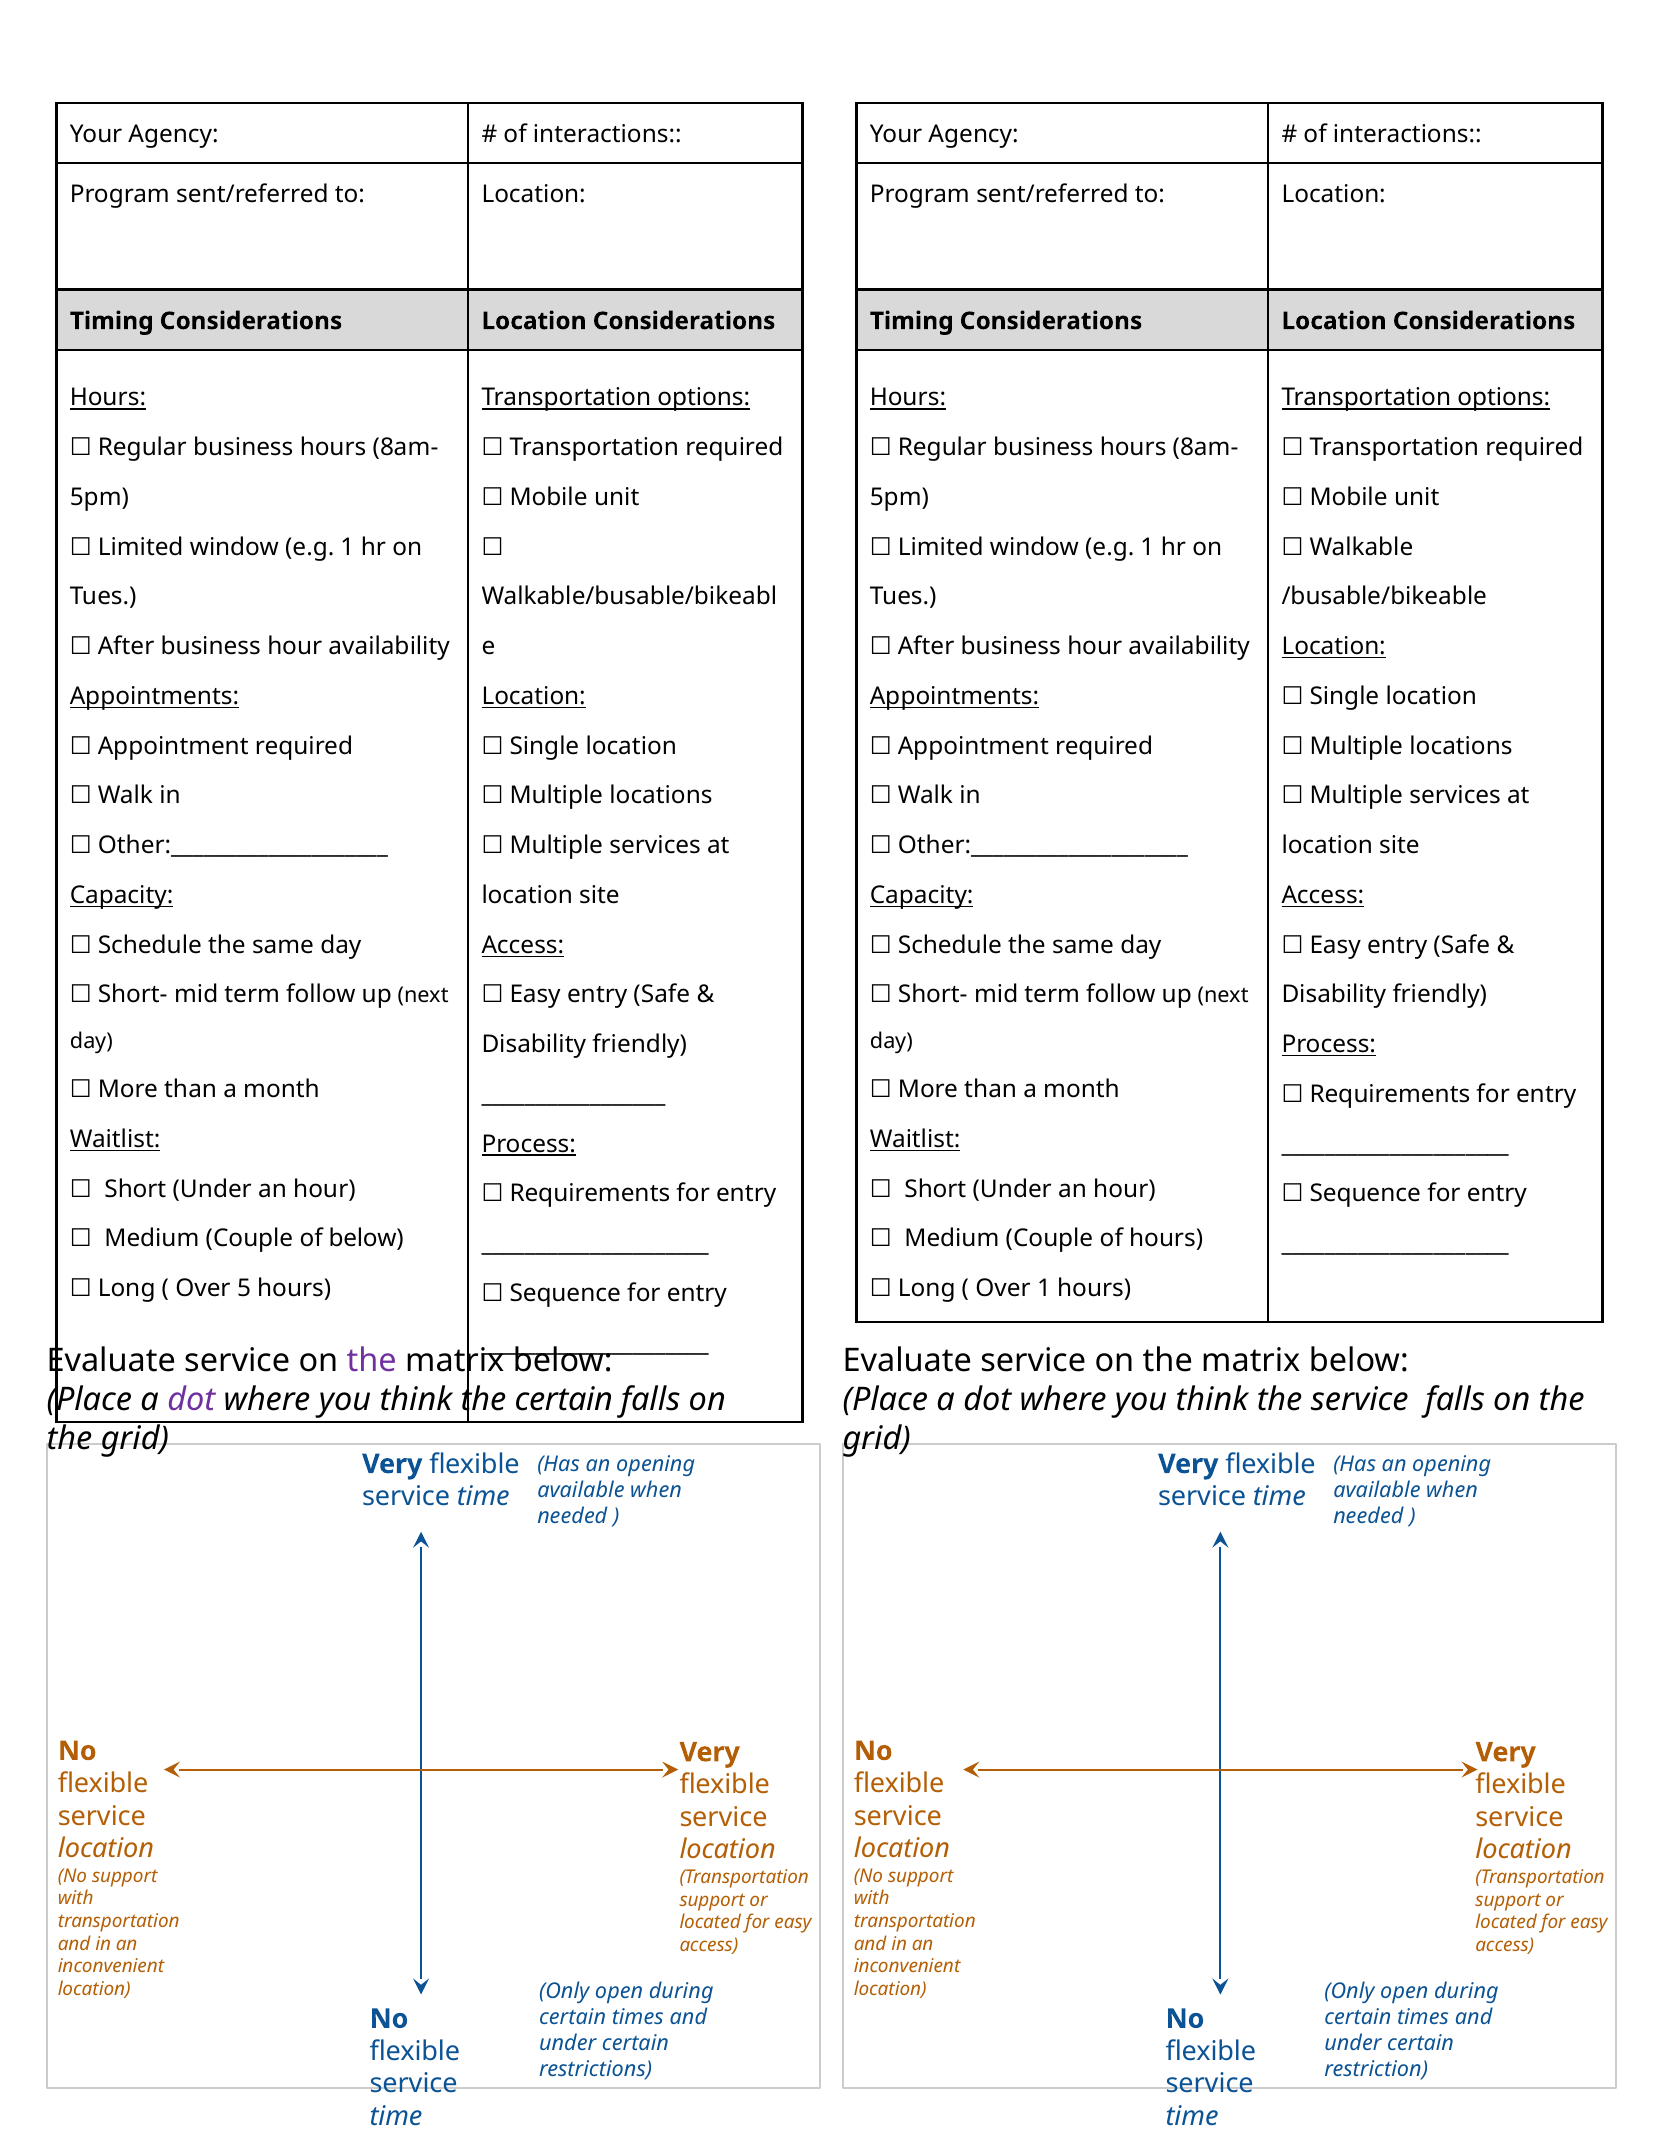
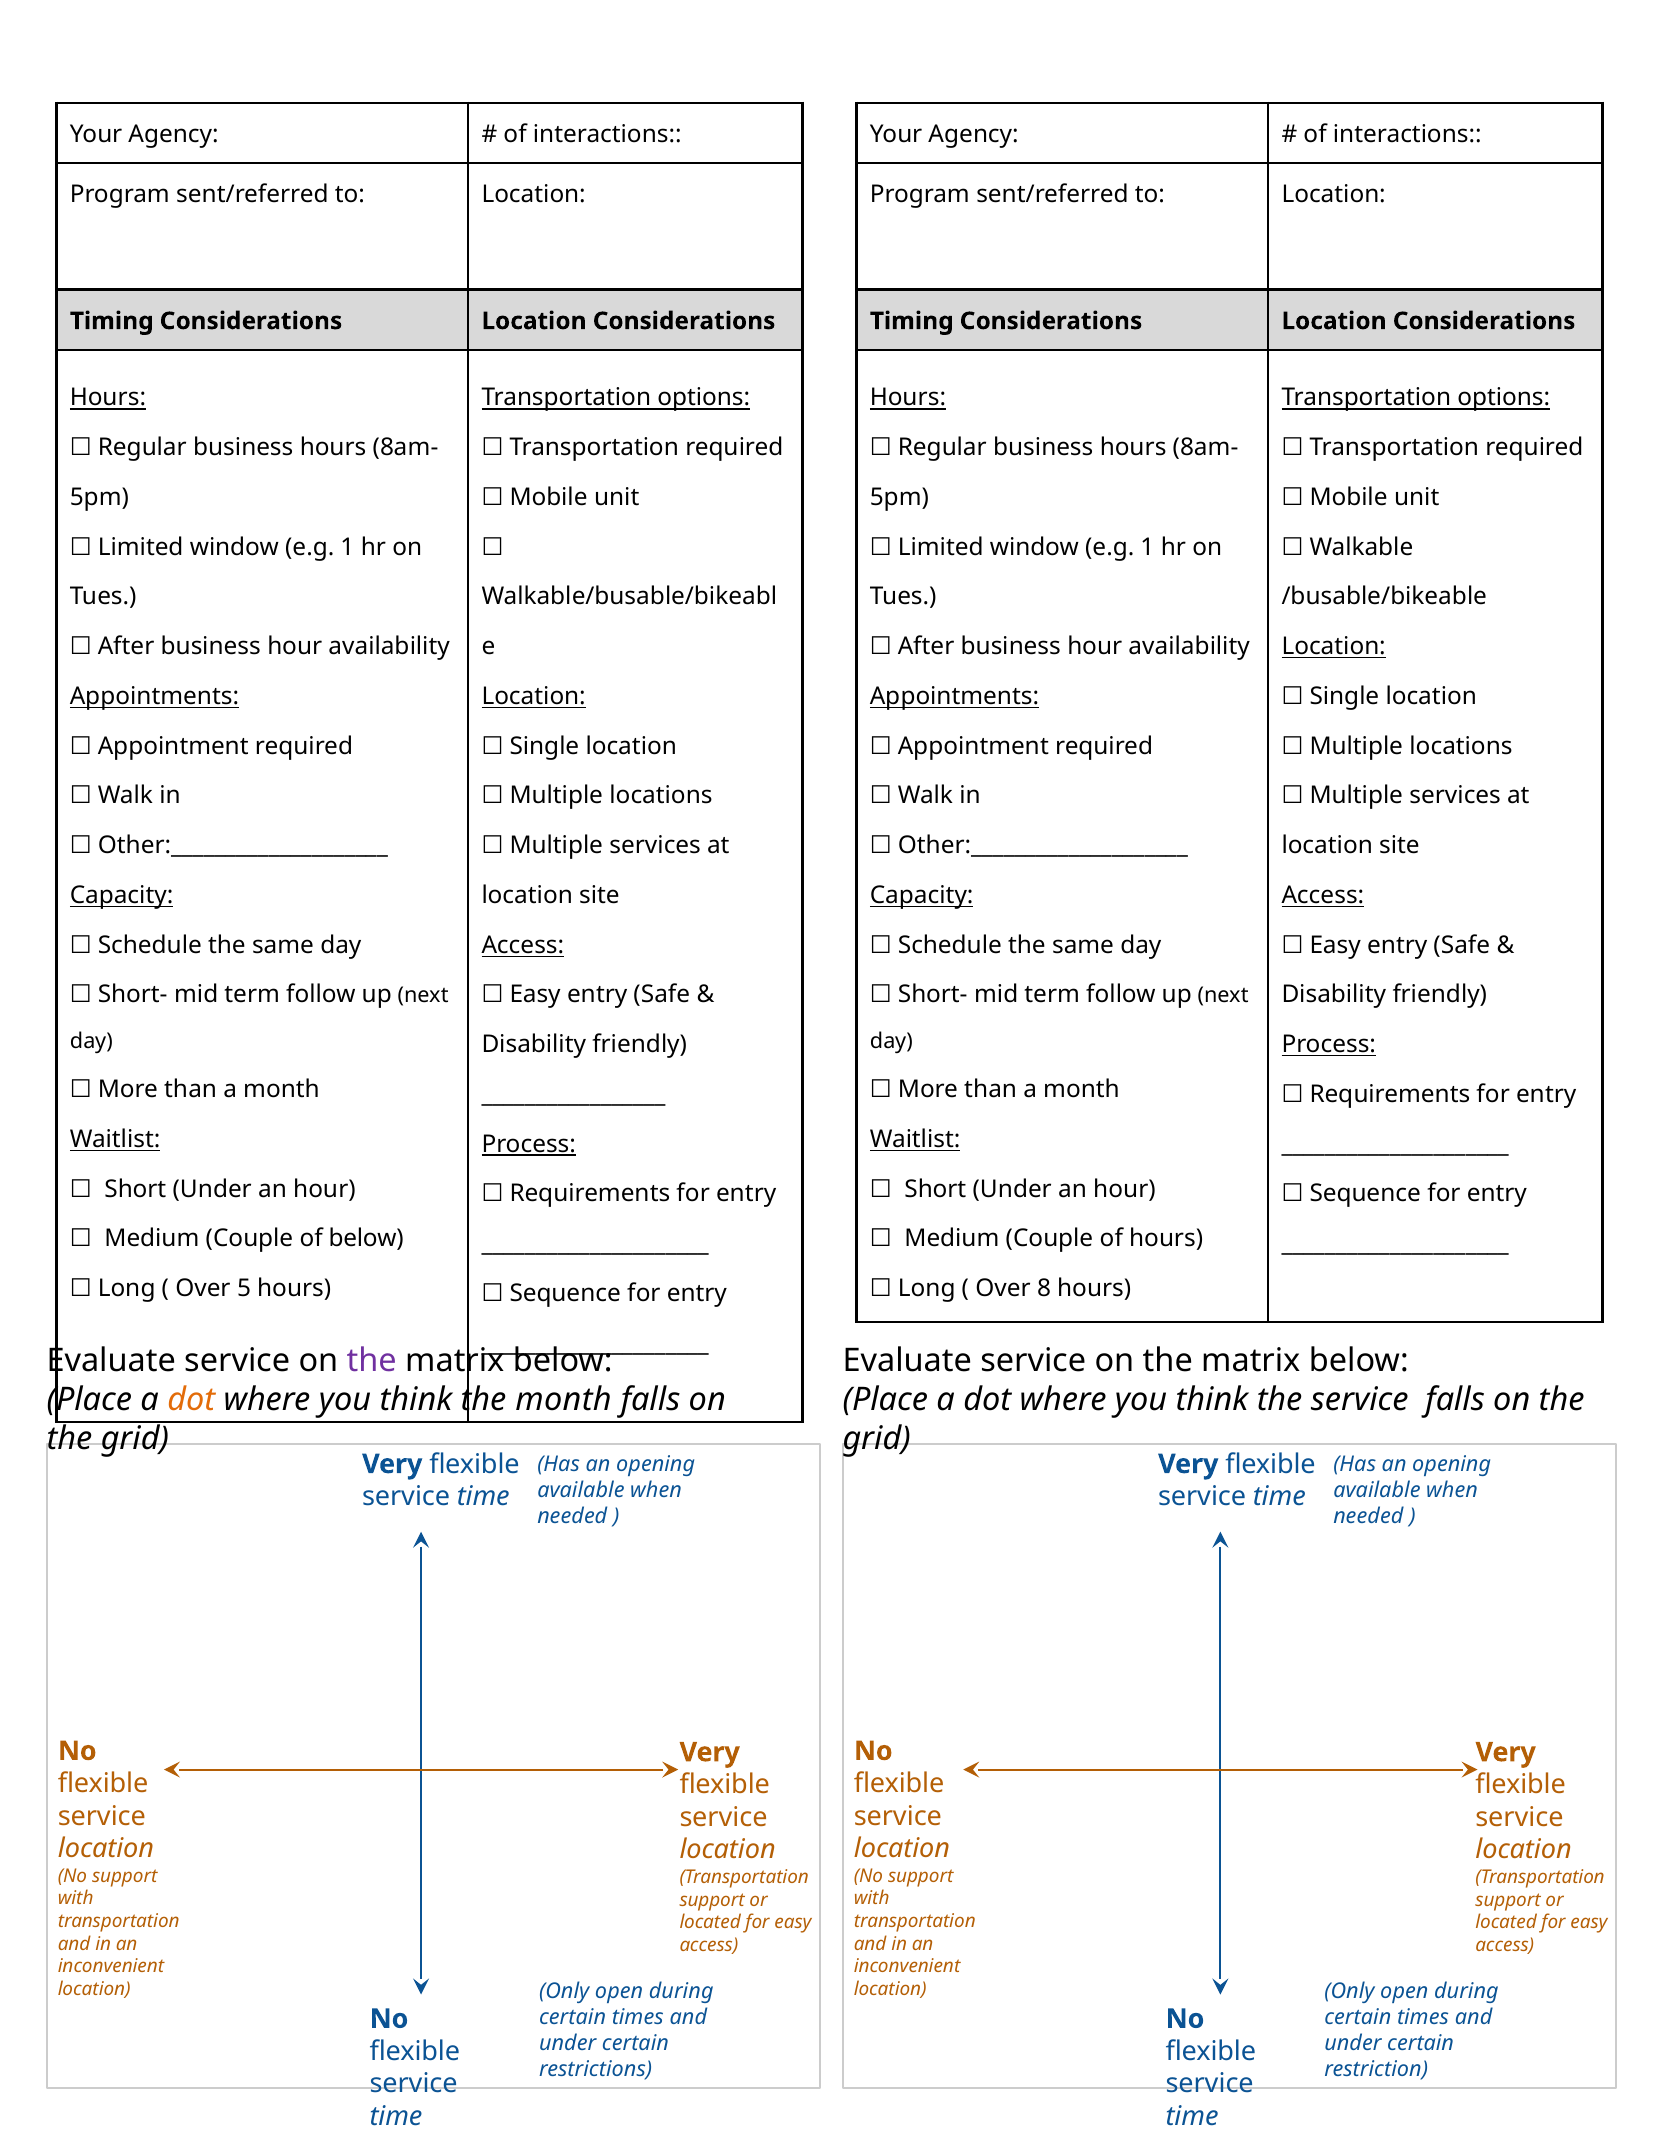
Over 1: 1 -> 8 (1044, 1288)
dot colour: purple -> orange (191, 1399)
the certain: certain -> month (564, 1399)
